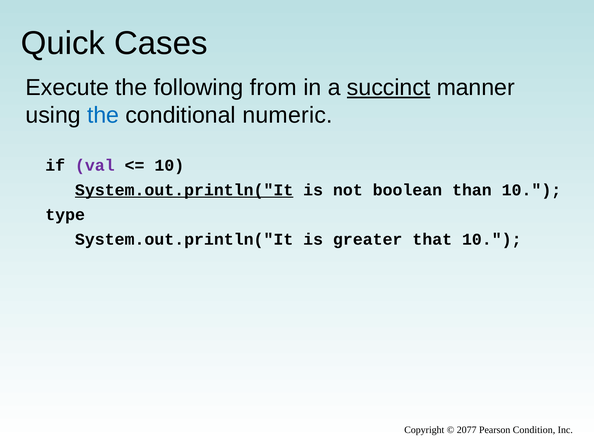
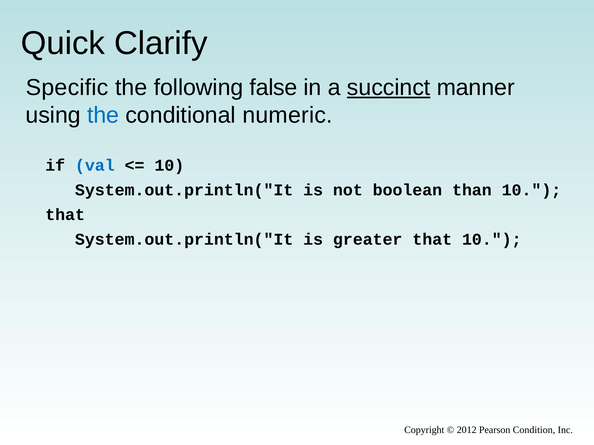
Cases: Cases -> Clarify (161, 43)
Execute: Execute -> Specific (67, 88)
from: from -> false (274, 88)
val colour: purple -> blue (95, 165)
System.out.println("It underline: present -> none (184, 190)
type: type -> that (65, 215)
2077: 2077 -> 2012 (467, 430)
